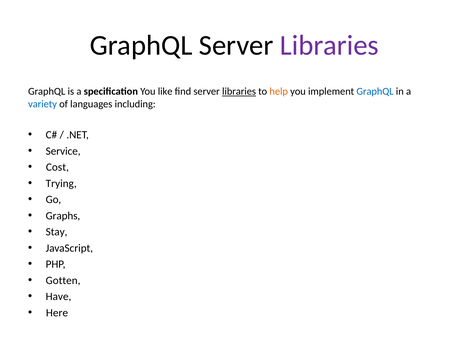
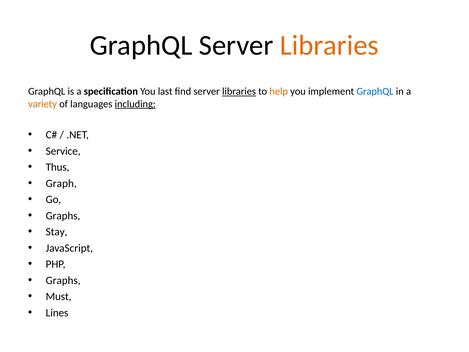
Libraries colour: purple -> orange (329, 45)
like: like -> last (165, 91)
variety colour: blue -> orange (43, 104)
including underline: none -> present (135, 104)
Cost: Cost -> Thus (58, 167)
Trying: Trying -> Graph (61, 183)
Gotten: Gotten -> Graphs (63, 280)
Have: Have -> Must (59, 296)
Here: Here -> Lines (57, 313)
